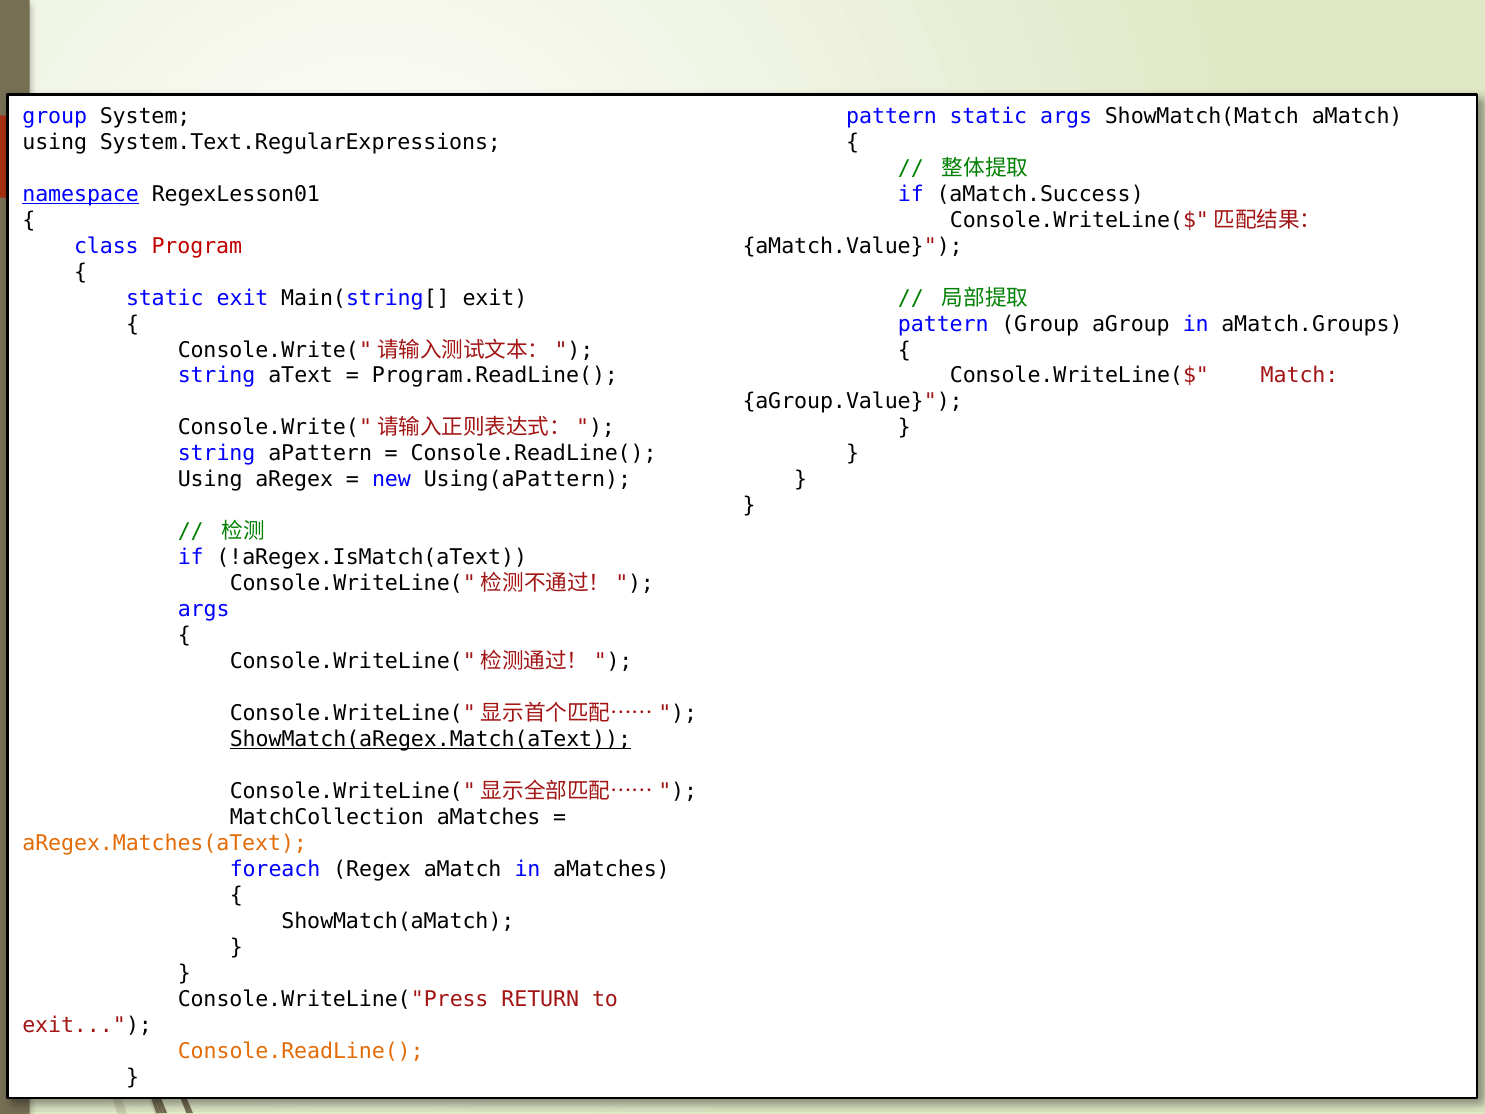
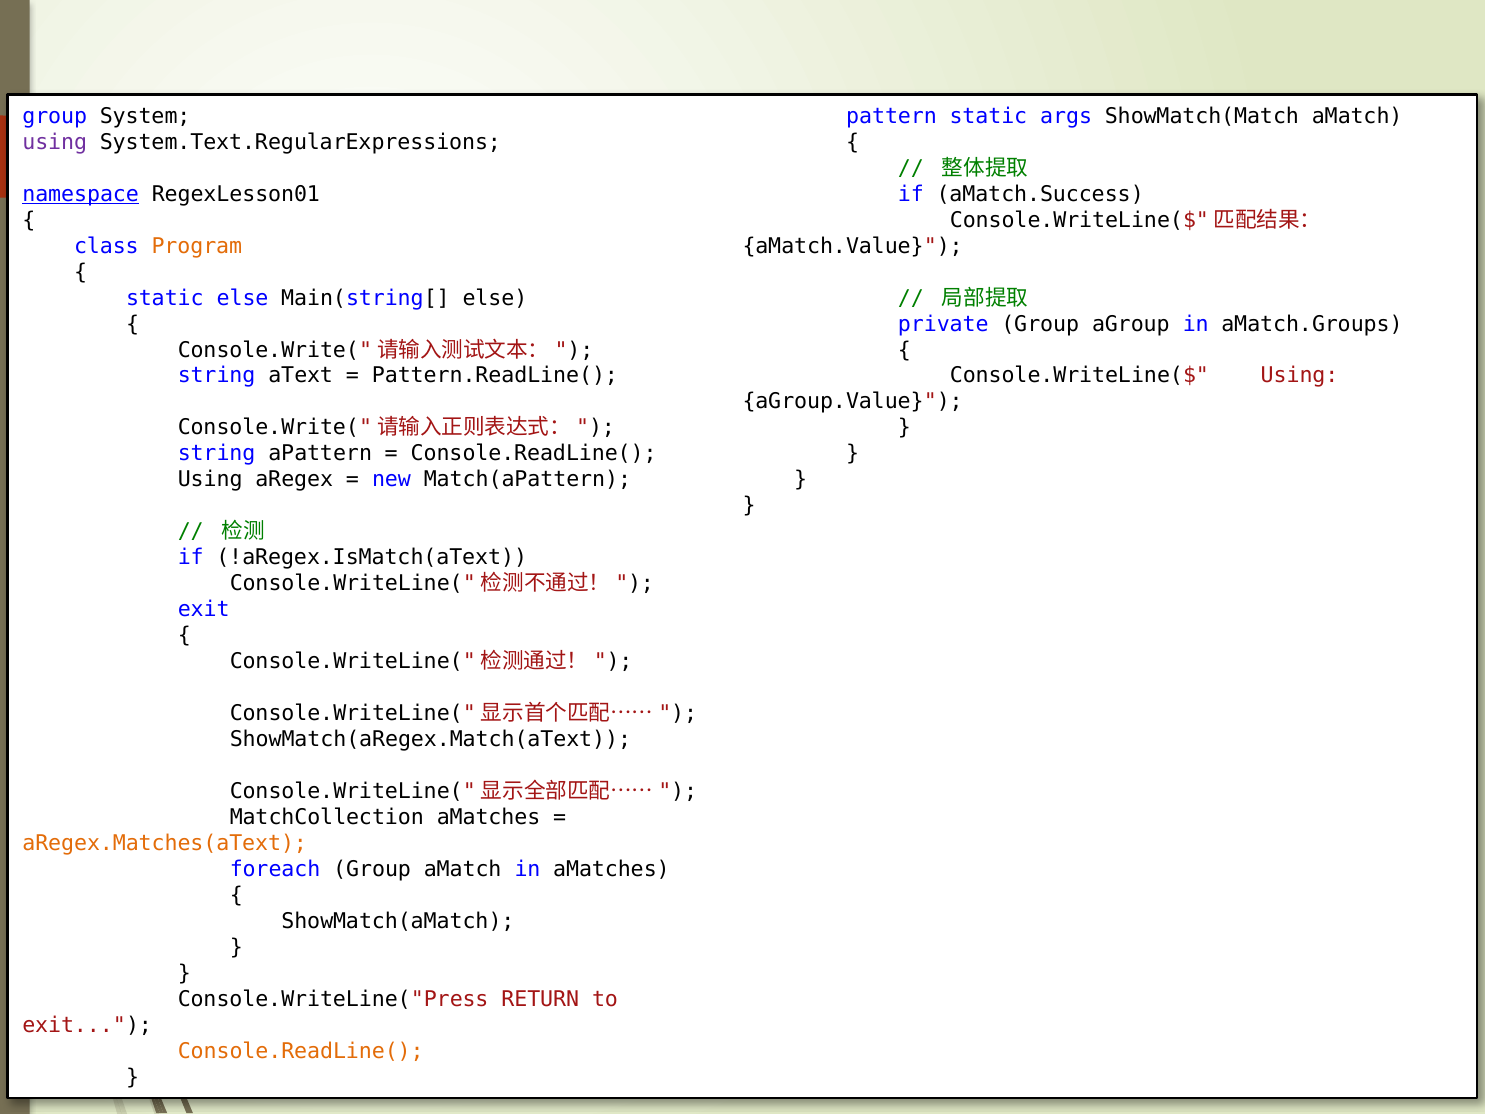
using colour: black -> purple (55, 142)
Program colour: red -> orange (197, 246)
static exit: exit -> else (243, 298)
Main(string[ exit: exit -> else (495, 298)
pattern: pattern -> private (943, 324)
Program.ReadLine(: Program.ReadLine( -> Pattern.ReadLine( (495, 376)
Console.WriteLine($ Match: Match -> Using (1300, 376)
Using(aPattern: Using(aPattern -> Match(aPattern (527, 480)
args: args -> exit (204, 609)
ShowMatch(aRegex.Match(aText underline: present -> none (430, 739)
foreach Regex: Regex -> Group (372, 869)
